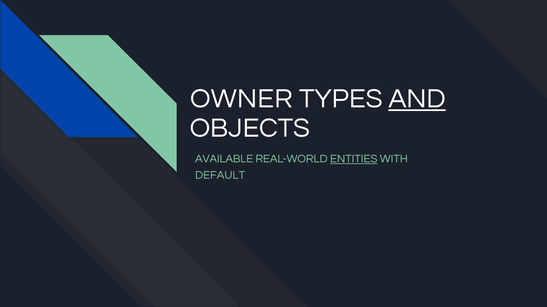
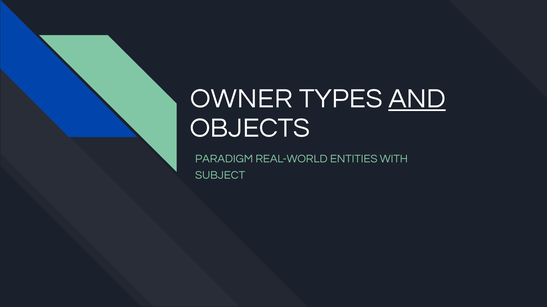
AVAILABLE: AVAILABLE -> PARADIGM (224, 159)
ENTITIES underline: present -> none (354, 159)
DEFAULT: DEFAULT -> SUBJECT (220, 176)
